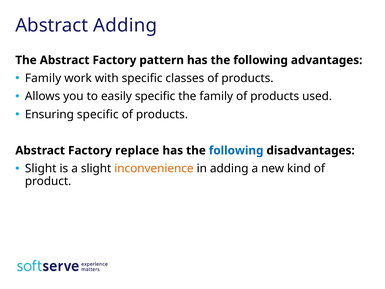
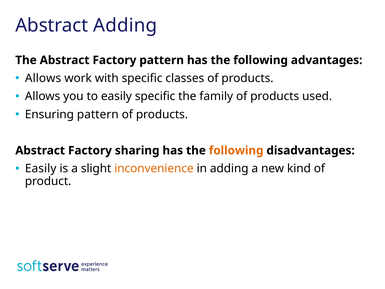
Family: Family -> Allows (43, 78)
Ensuring specific: specific -> pattern (98, 114)
replace: replace -> sharing (137, 150)
following colour: blue -> orange (236, 150)
Slight: Slight -> Easily (41, 168)
